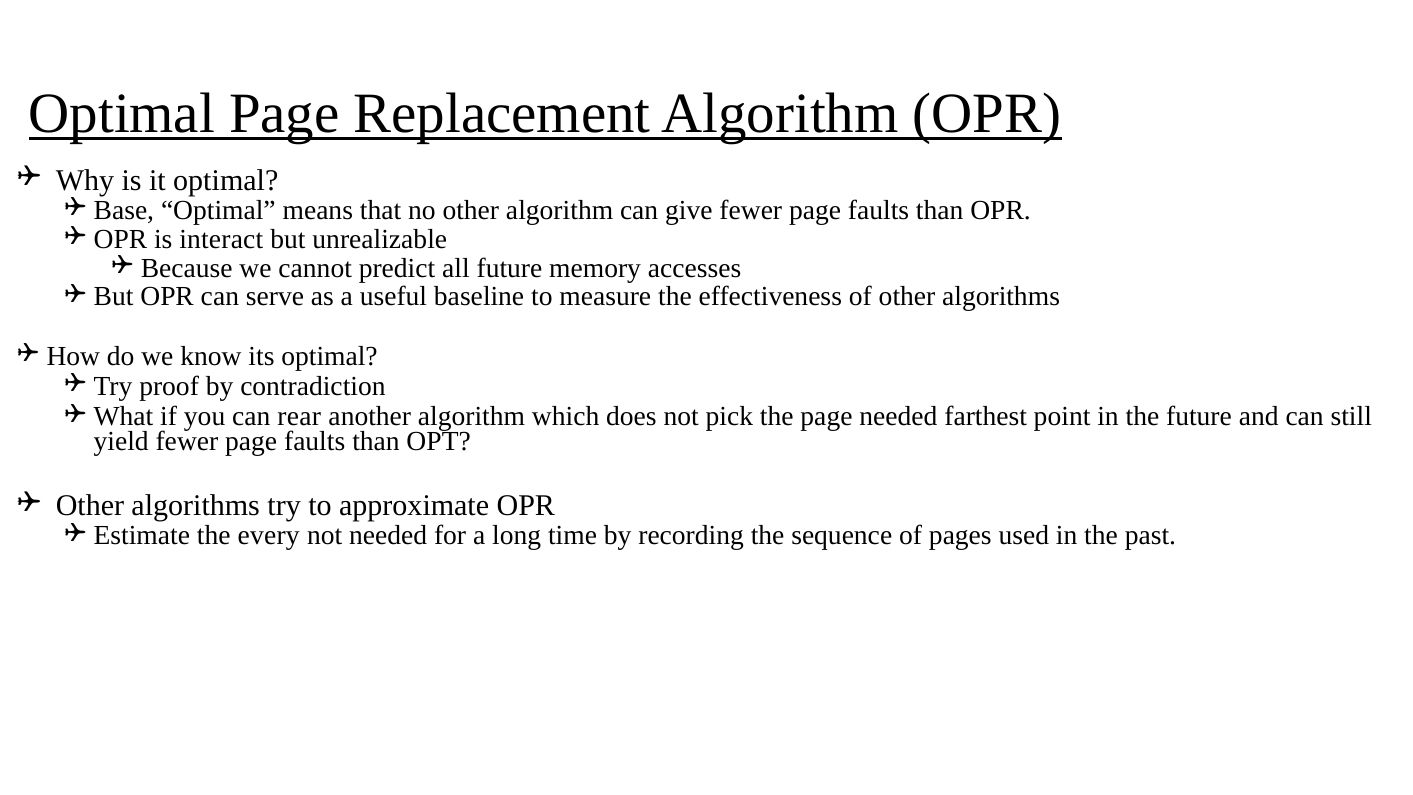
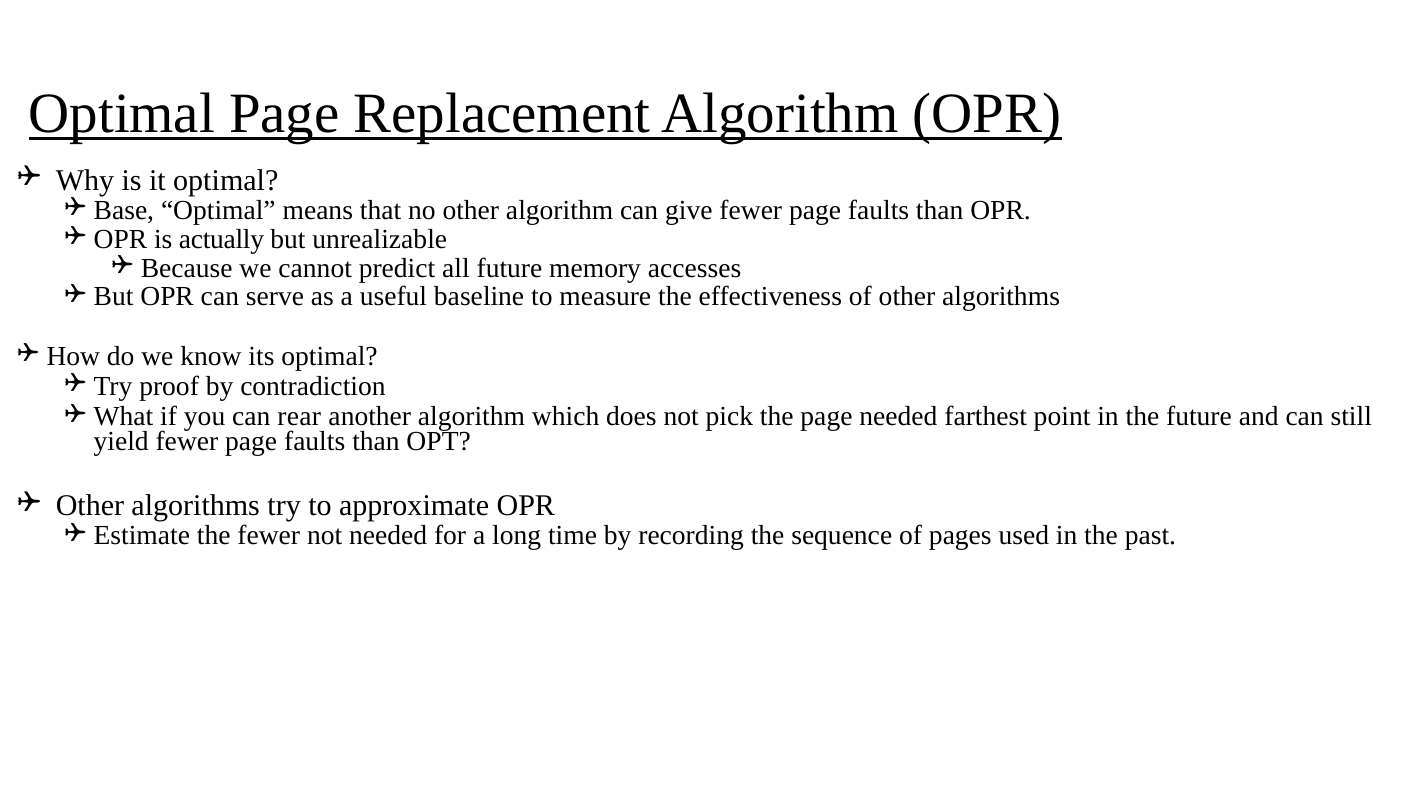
interact: interact -> actually (222, 239)
the every: every -> fewer (269, 536)
